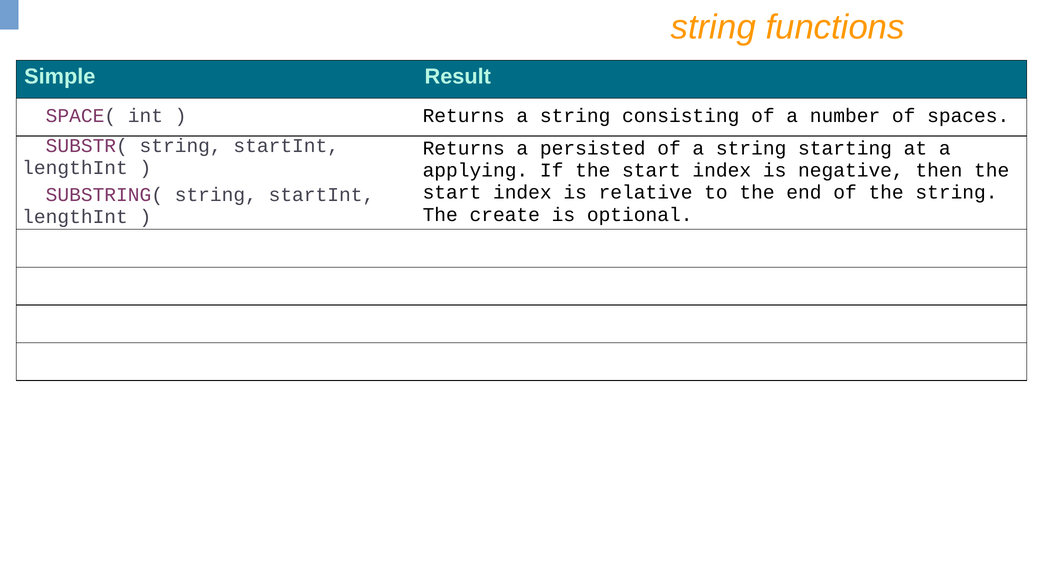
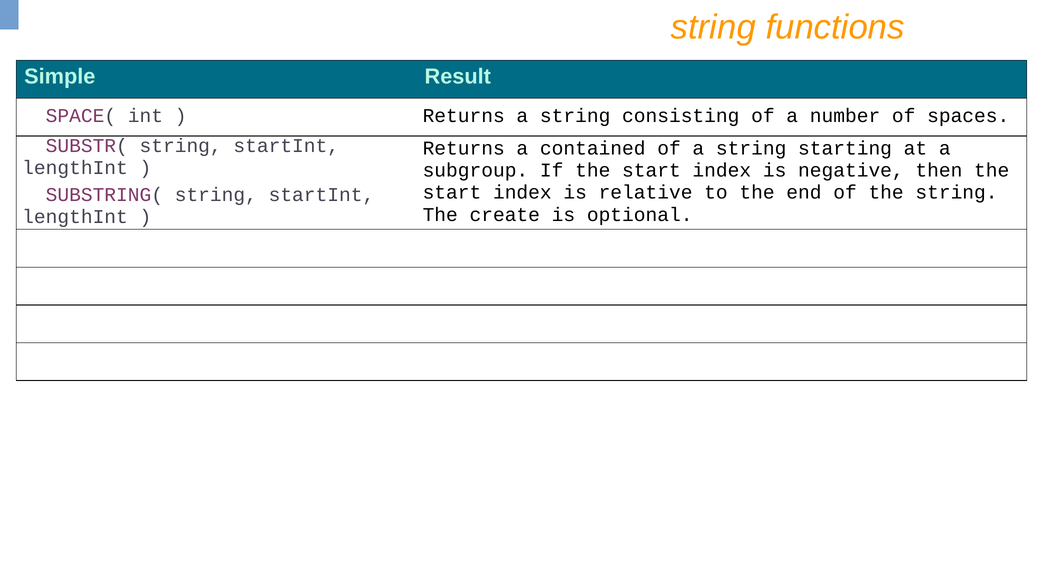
persisted: persisted -> contained (593, 148)
applying: applying -> subgroup (475, 171)
